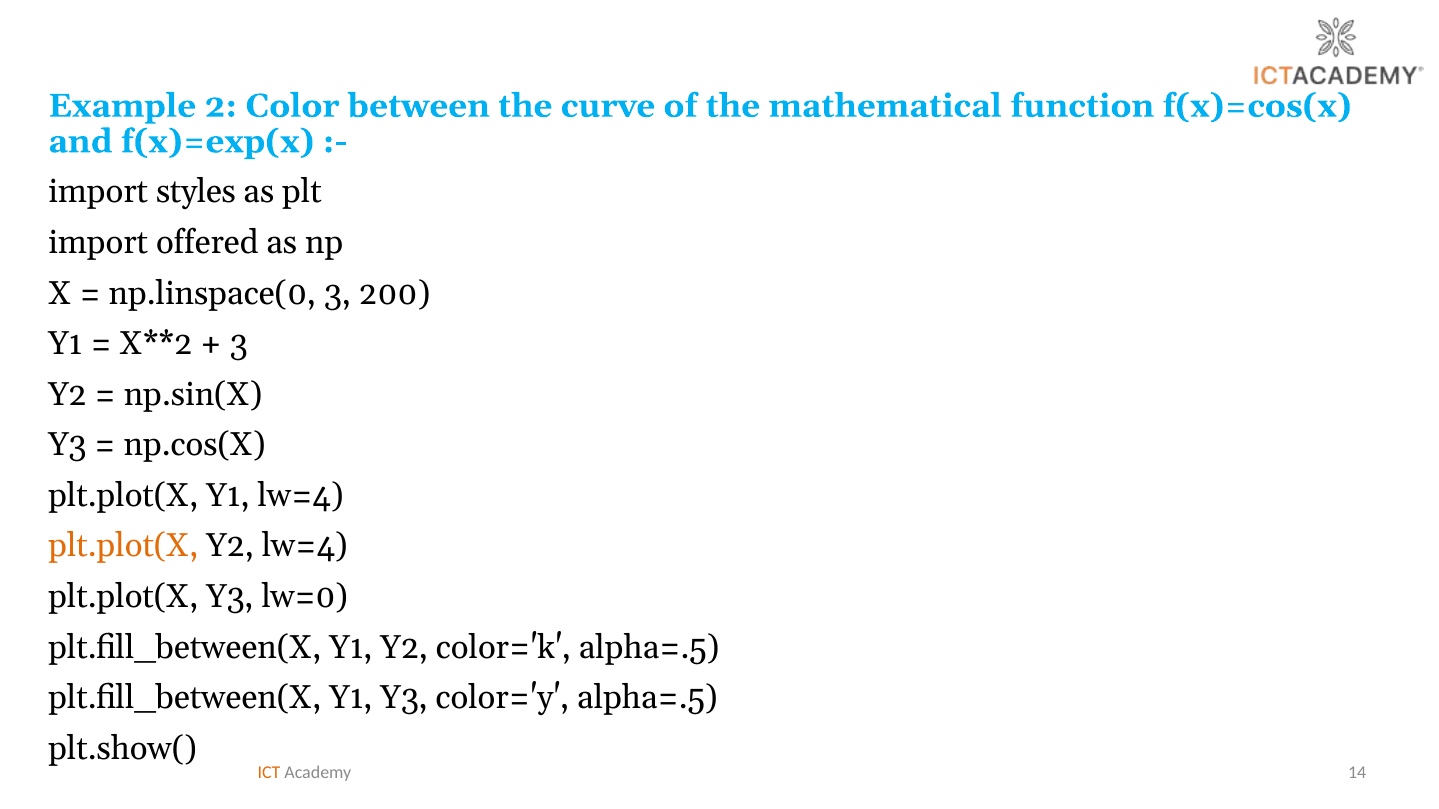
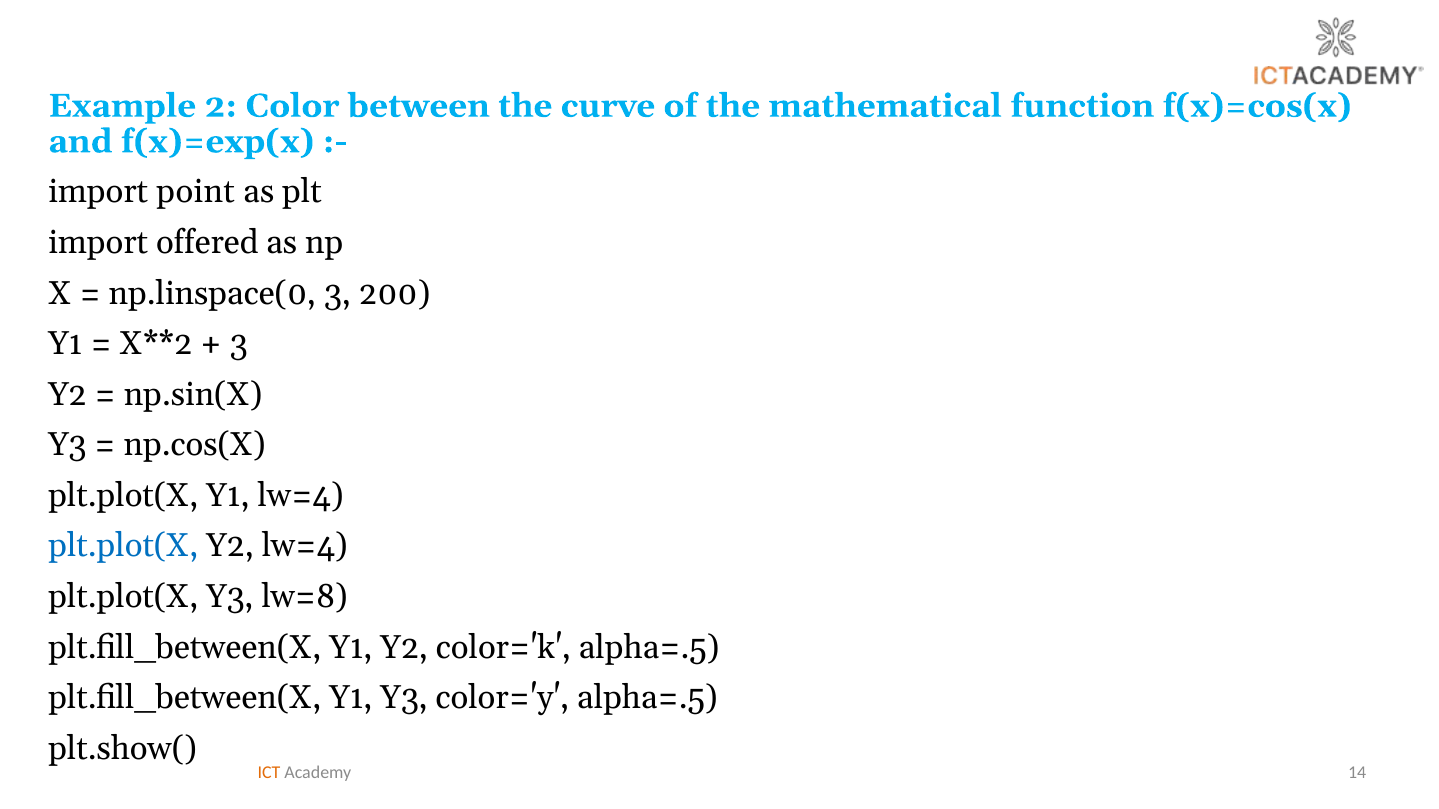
styles: styles -> point (196, 192)
plt.plot(X colour: orange -> blue (123, 546)
lw=0: lw=0 -> lw=8 (305, 597)
